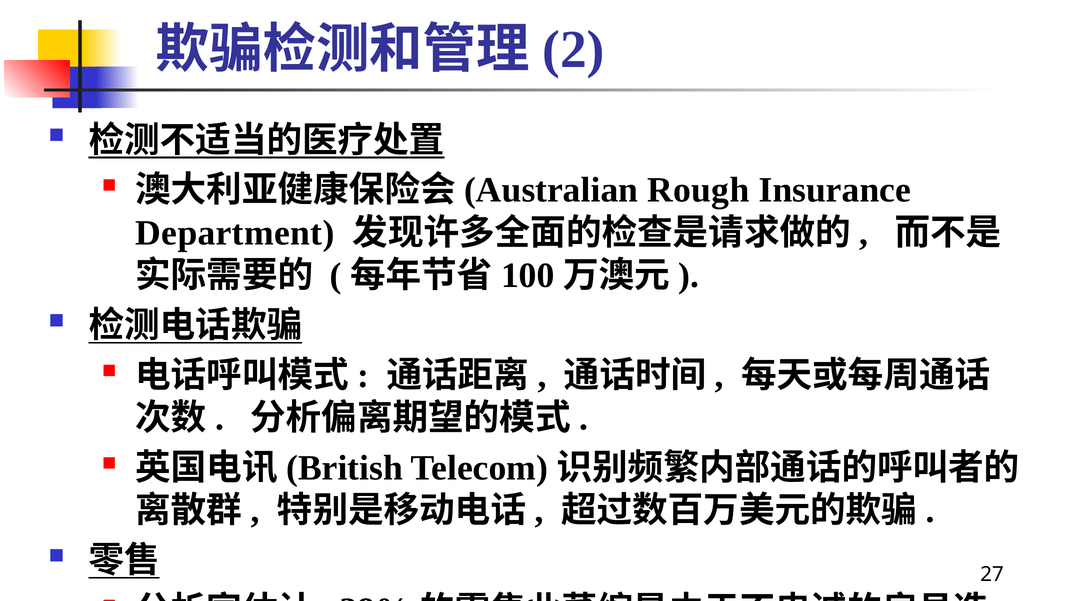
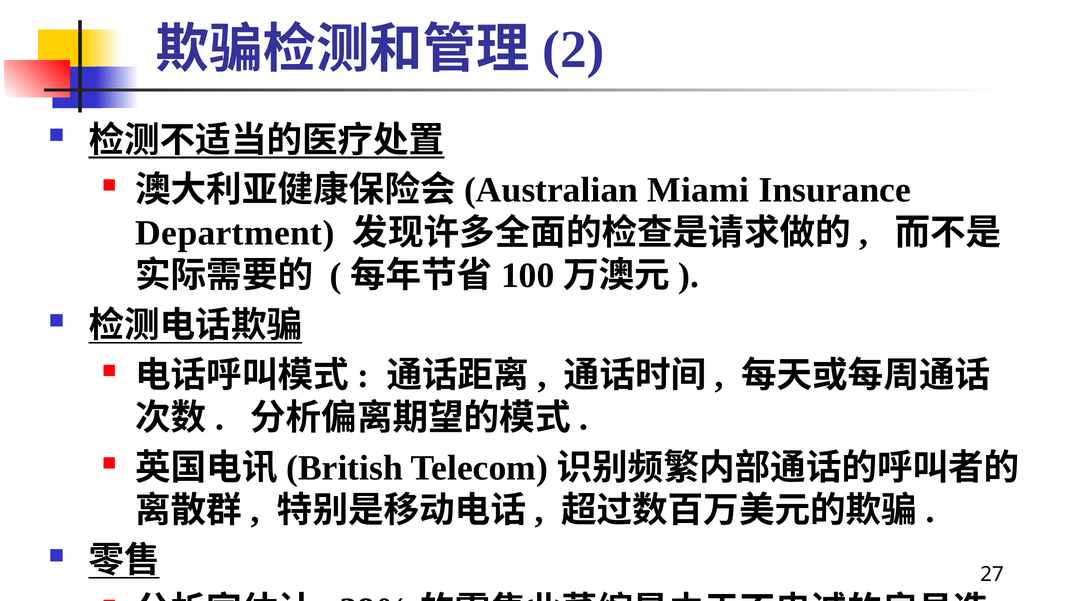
Rough: Rough -> Miami (698, 190)
